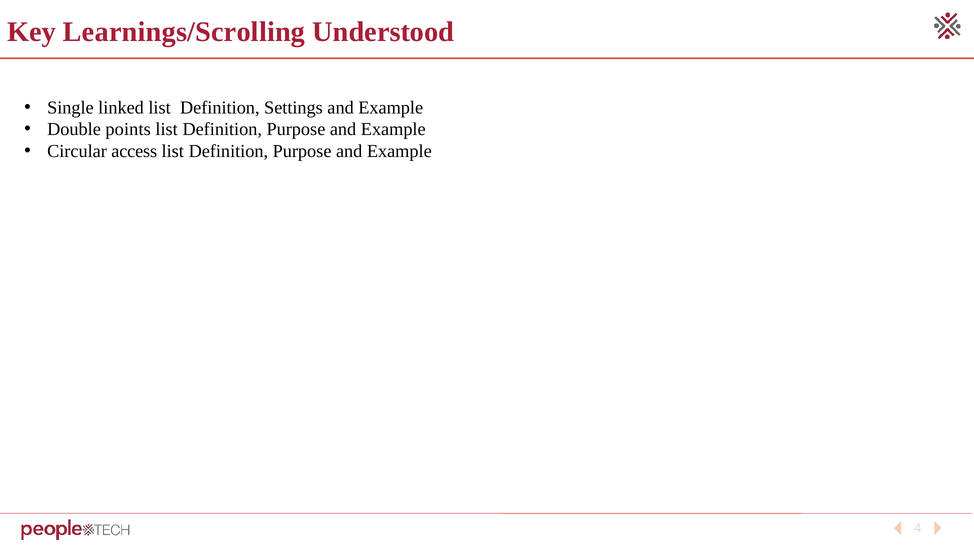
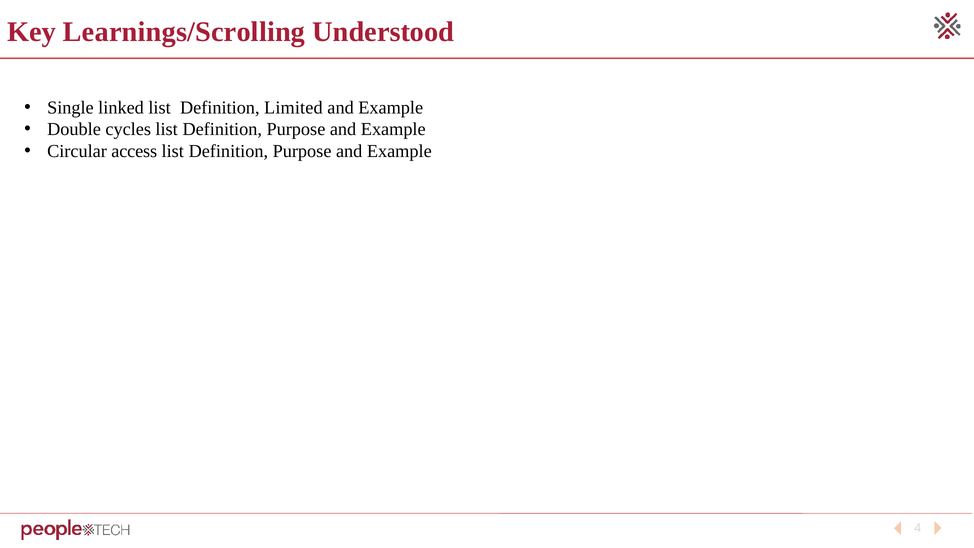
Settings: Settings -> Limited (293, 107)
points: points -> cycles (128, 129)
